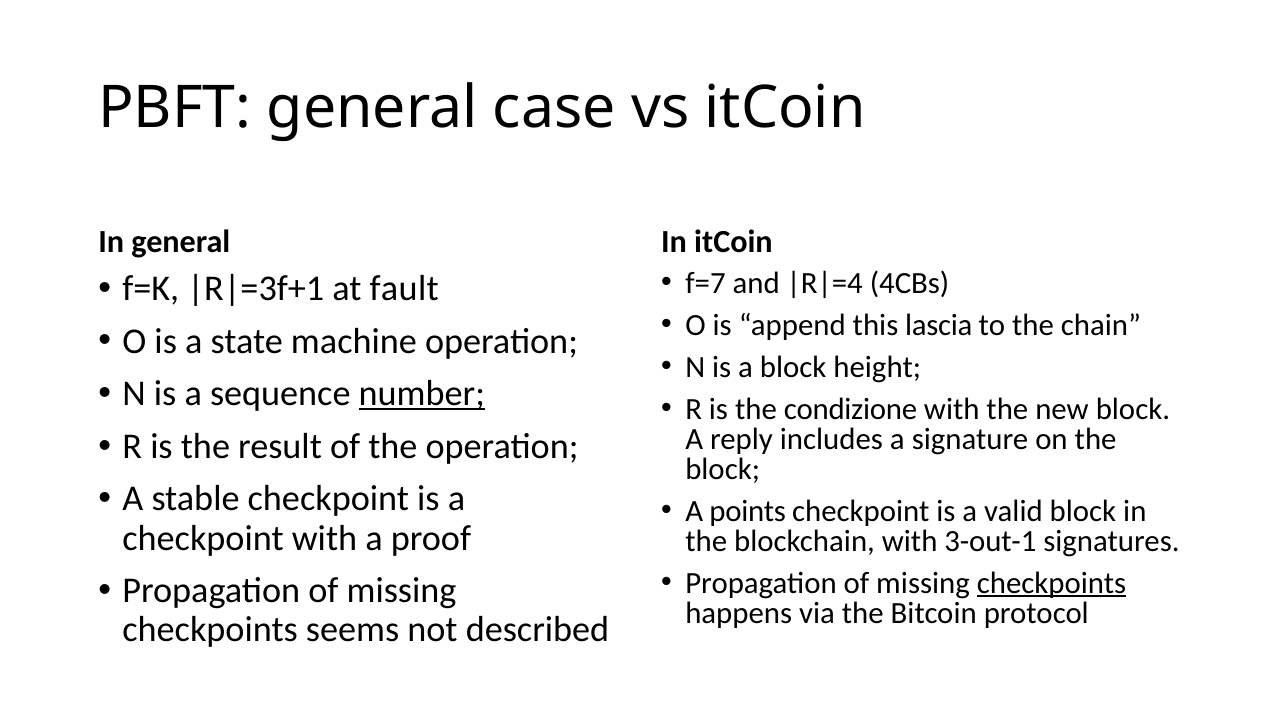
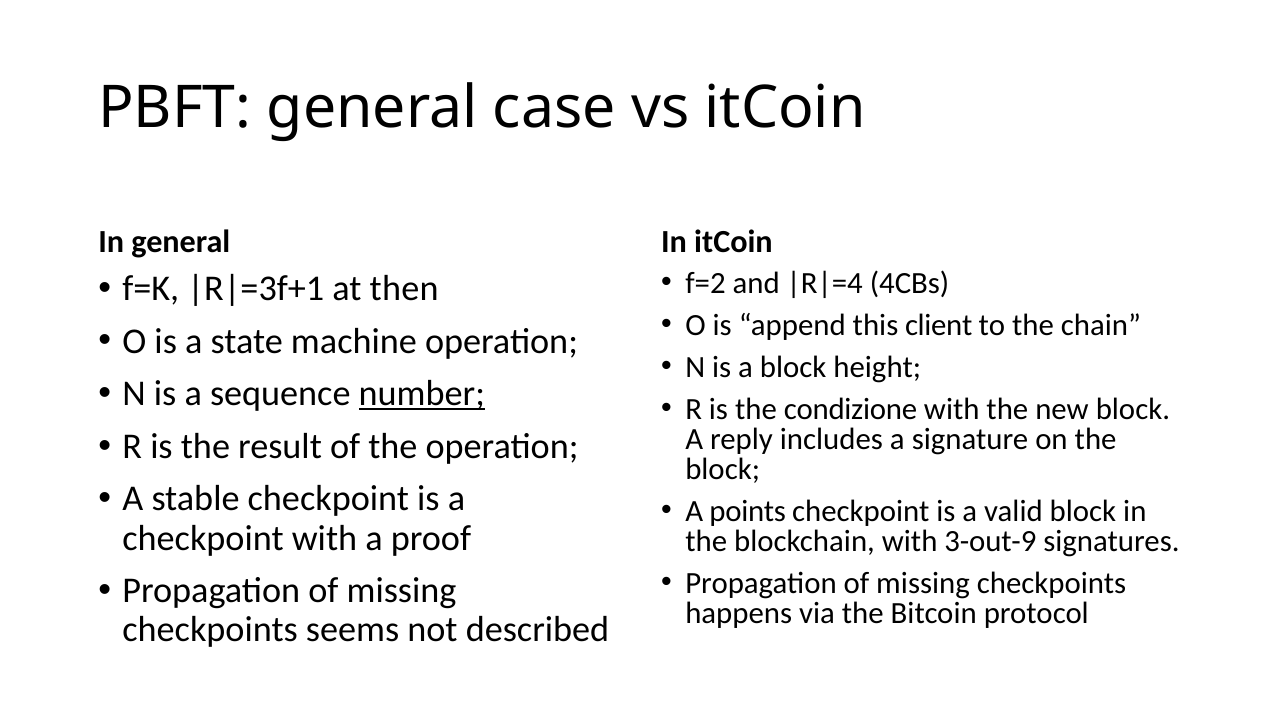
f=7: f=7 -> f=2 (705, 283)
fault: fault -> then (404, 289)
lascia: lascia -> client (939, 325)
3-out-1: 3-out-1 -> 3-out-9 (990, 541)
checkpoints underline: present -> none (1052, 583)
